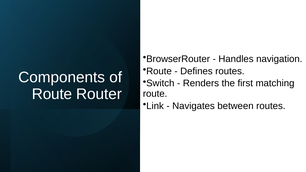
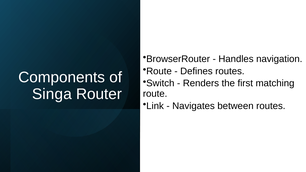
Route: Route -> Singa (52, 94)
